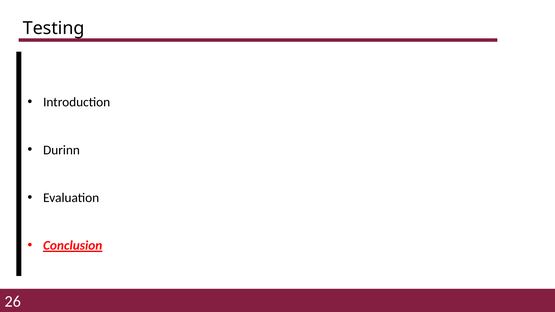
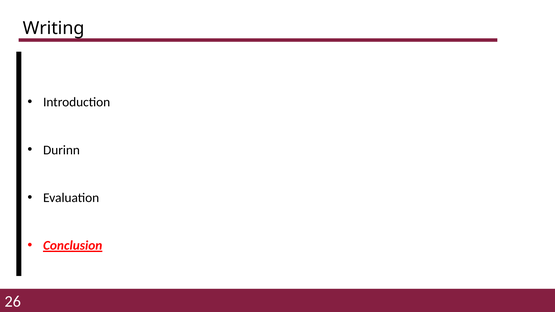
Testing: Testing -> Writing (54, 28)
